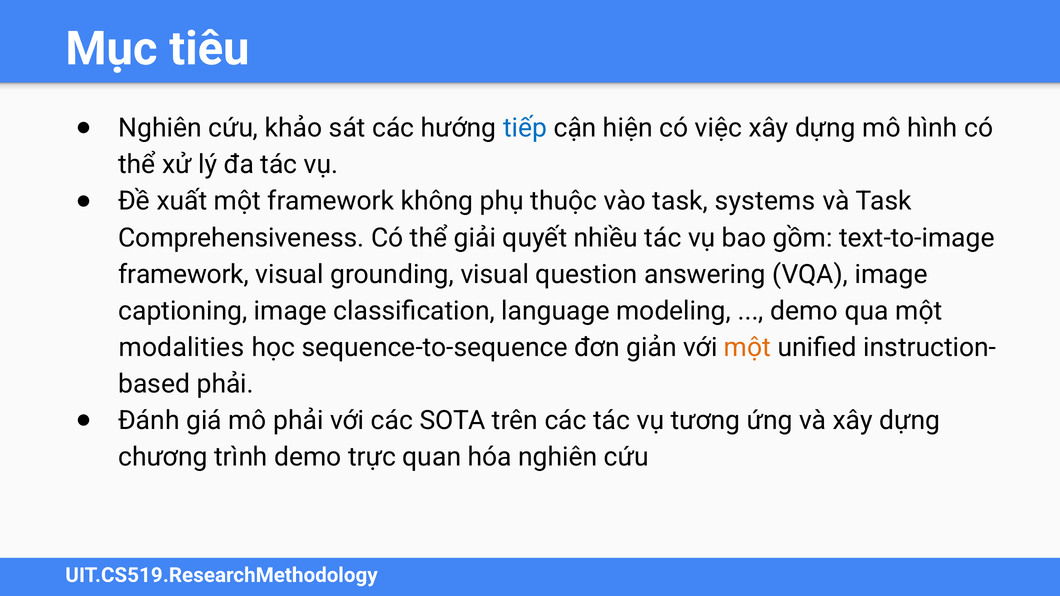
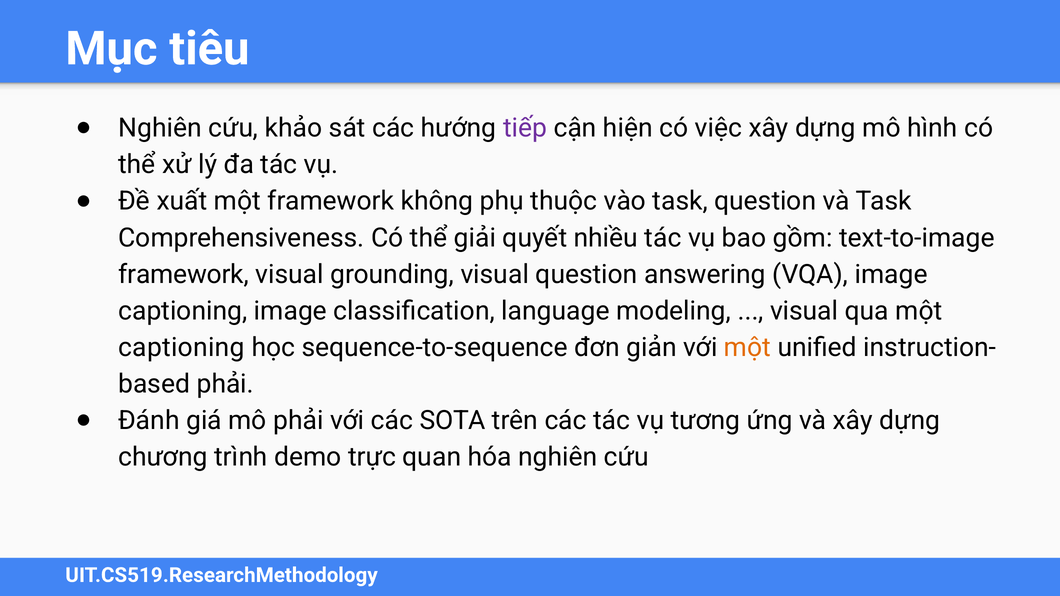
tiếp colour: blue -> purple (525, 128)
task systems: systems -> question (765, 201)
demo: demo -> visual (804, 311)
modalities: modalities -> captioning (181, 348)
